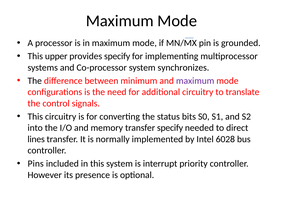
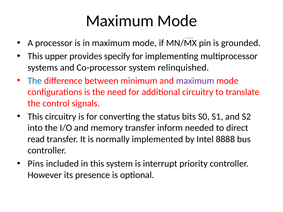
synchronizes: synchronizes -> relinquished (183, 68)
The colour: black -> blue (35, 81)
transfer specify: specify -> inform (170, 128)
lines: lines -> read (36, 139)
6028: 6028 -> 8888 (225, 139)
